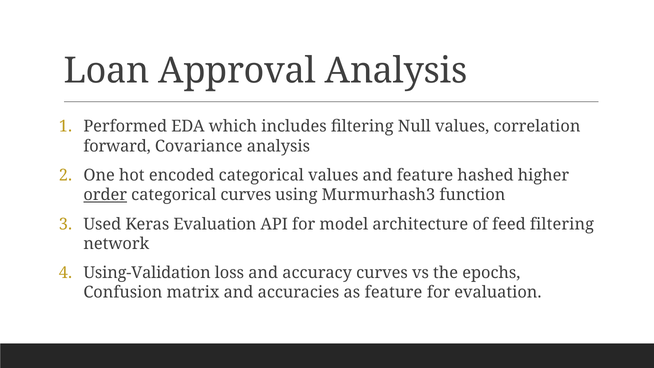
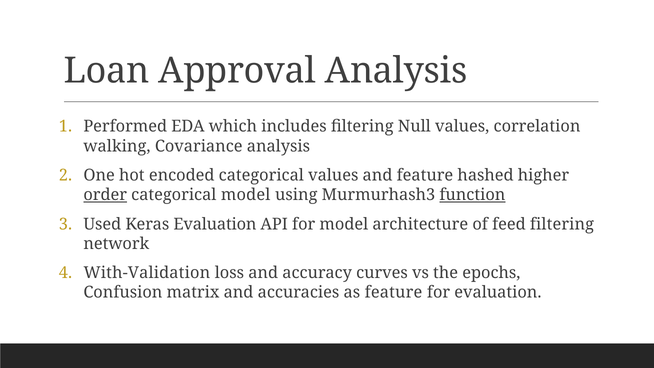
forward: forward -> walking (117, 146)
categorical curves: curves -> model (246, 195)
function underline: none -> present (472, 195)
Using-Validation: Using-Validation -> With-Validation (147, 273)
